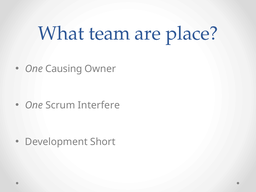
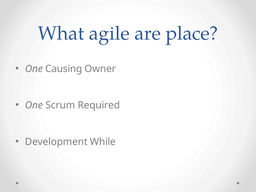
team: team -> agile (109, 33)
Interfere: Interfere -> Required (99, 105)
Short: Short -> While (103, 142)
